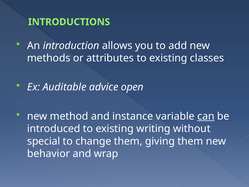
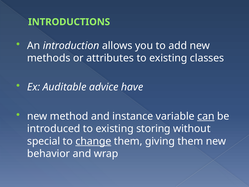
open: open -> have (132, 87)
writing: writing -> storing (153, 129)
change underline: none -> present (93, 141)
